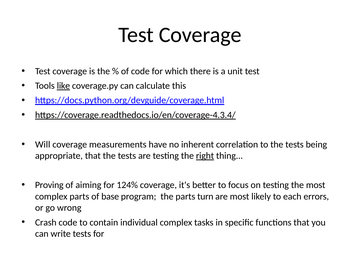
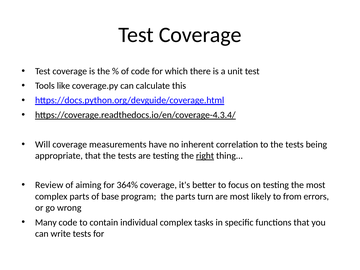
like underline: present -> none (63, 86)
Proving: Proving -> Review (49, 185)
124%: 124% -> 364% (127, 185)
each: each -> from (292, 196)
Crash: Crash -> Many (46, 222)
